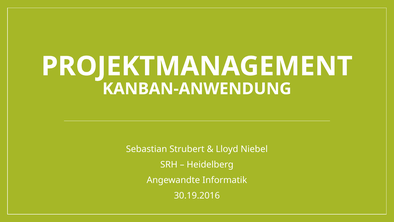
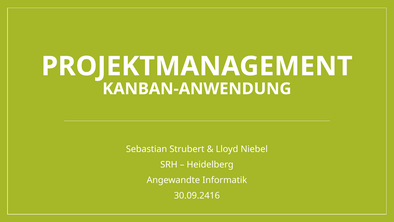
30.19.2016: 30.19.2016 -> 30.09.2416 (197, 195)
